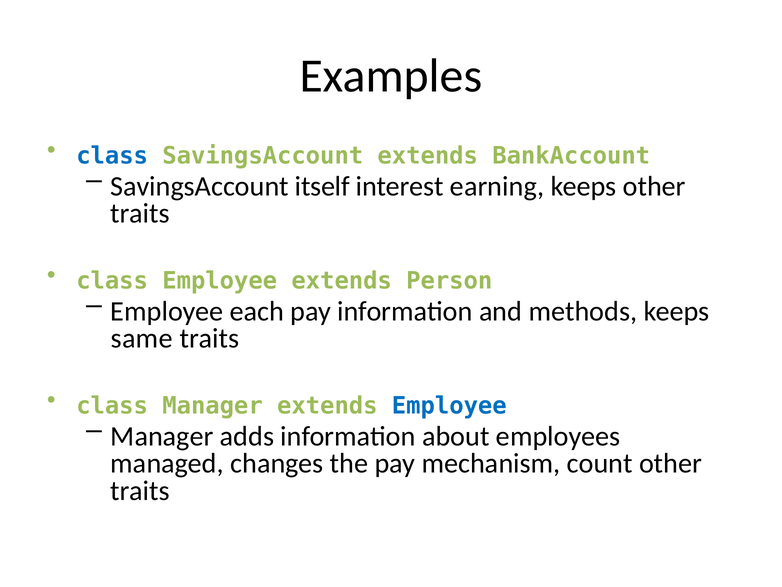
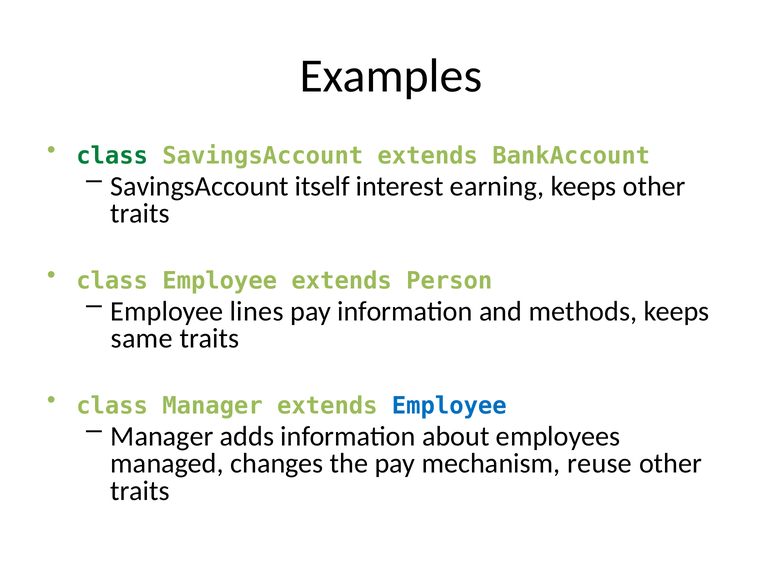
class colour: blue -> green (112, 156)
each: each -> lines (257, 311)
count: count -> reuse (600, 463)
